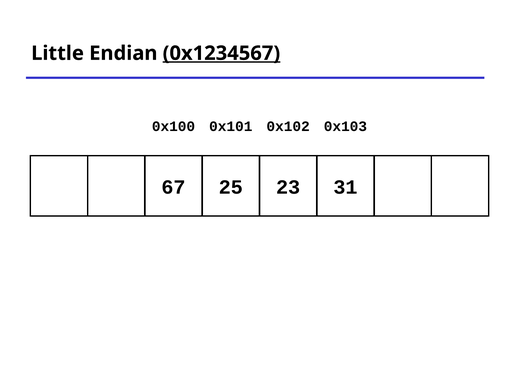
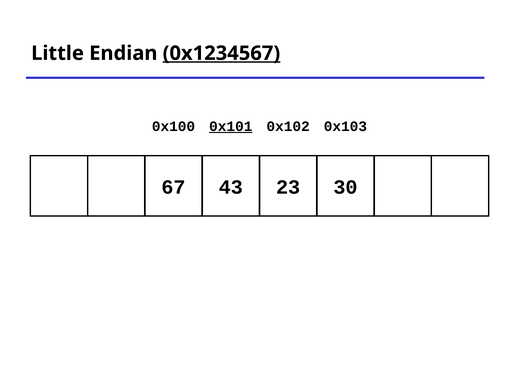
0x101 underline: none -> present (231, 126)
25: 25 -> 43 (231, 187)
31: 31 -> 30 (345, 187)
